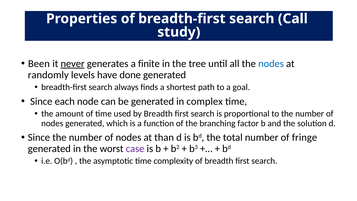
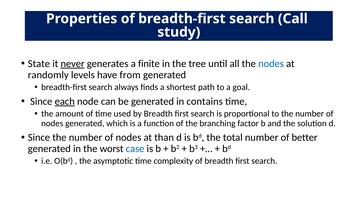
Been: Been -> State (39, 64)
done: done -> from (130, 75)
each underline: none -> present (65, 101)
complex: complex -> contains (205, 101)
fringe: fringe -> better (305, 137)
case colour: purple -> blue (135, 149)
